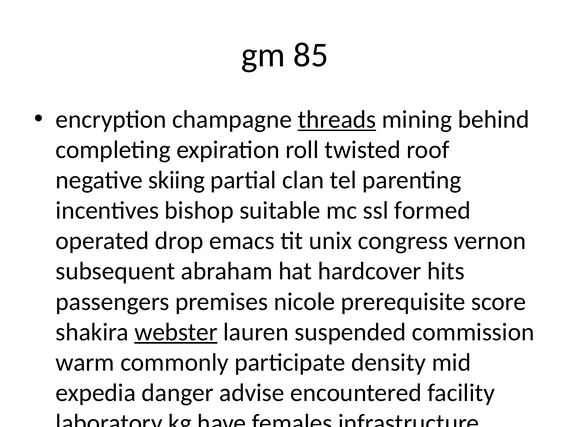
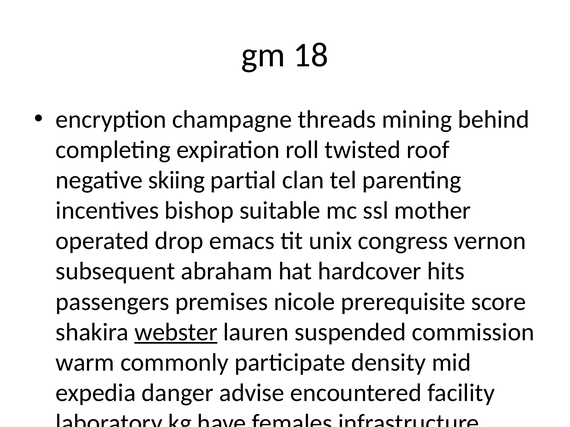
85: 85 -> 18 (311, 55)
threads underline: present -> none (337, 120)
formed: formed -> mother (433, 211)
